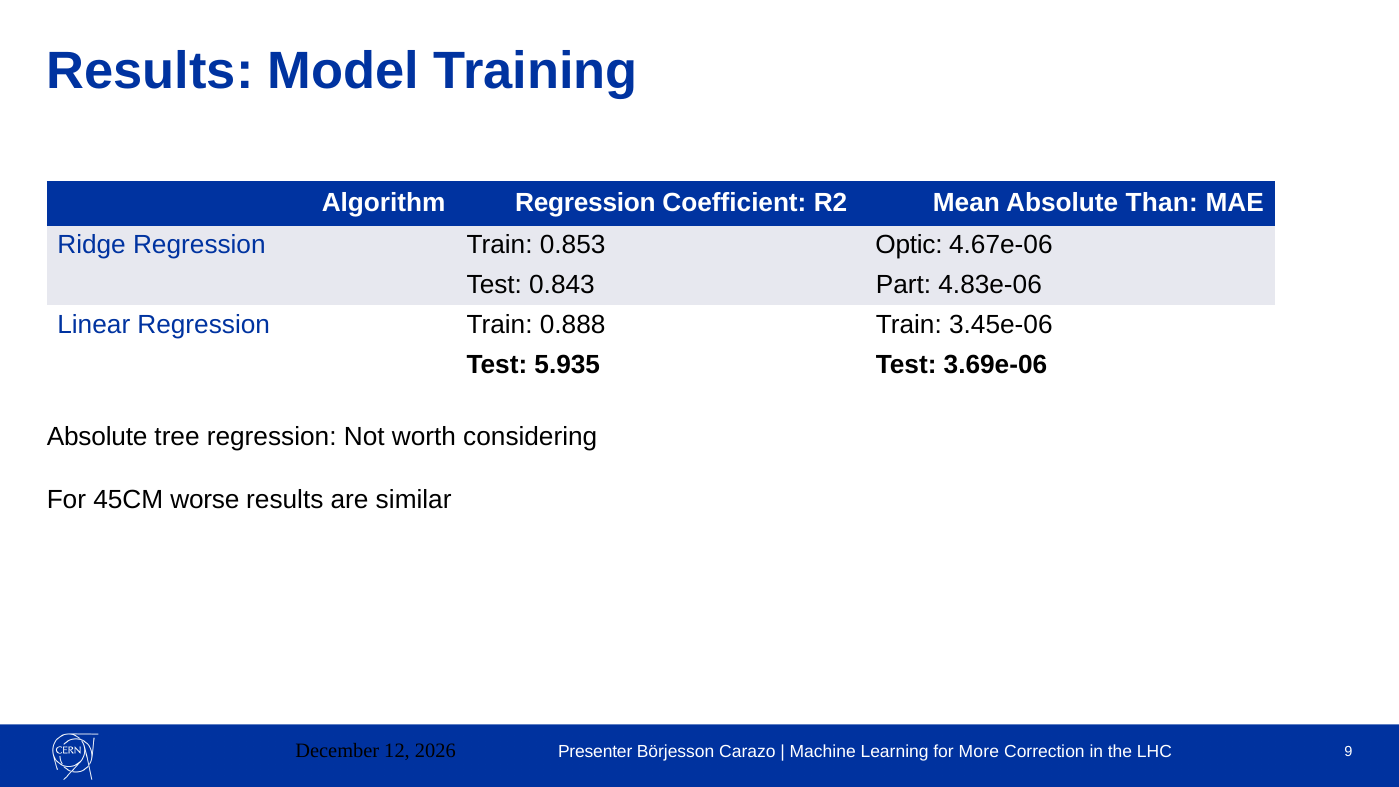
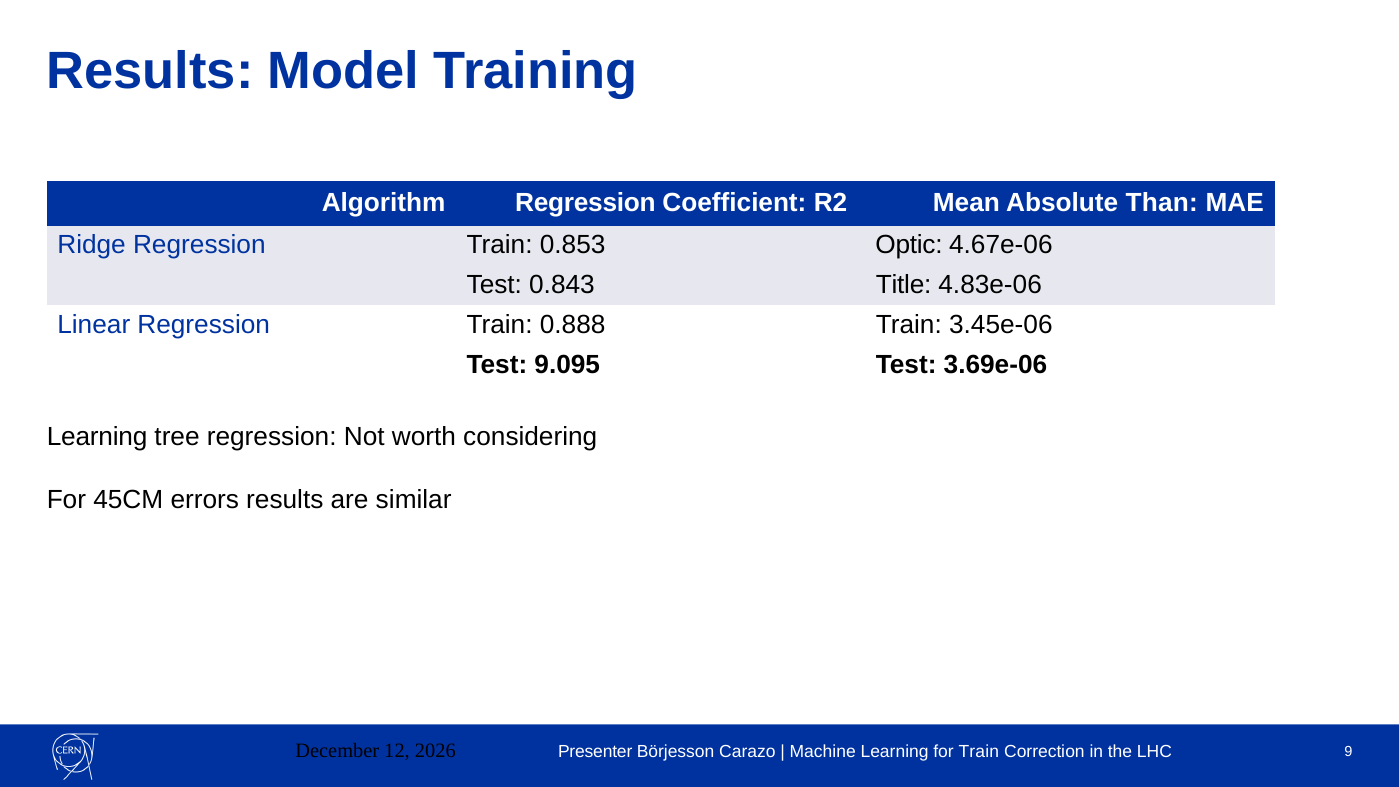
Part: Part -> Title (904, 285)
5.935: 5.935 -> 9.095 (567, 365)
Absolute: Absolute -> Learning (97, 437)
worse: worse -> errors (205, 500)
for More: More -> Train (979, 751)
